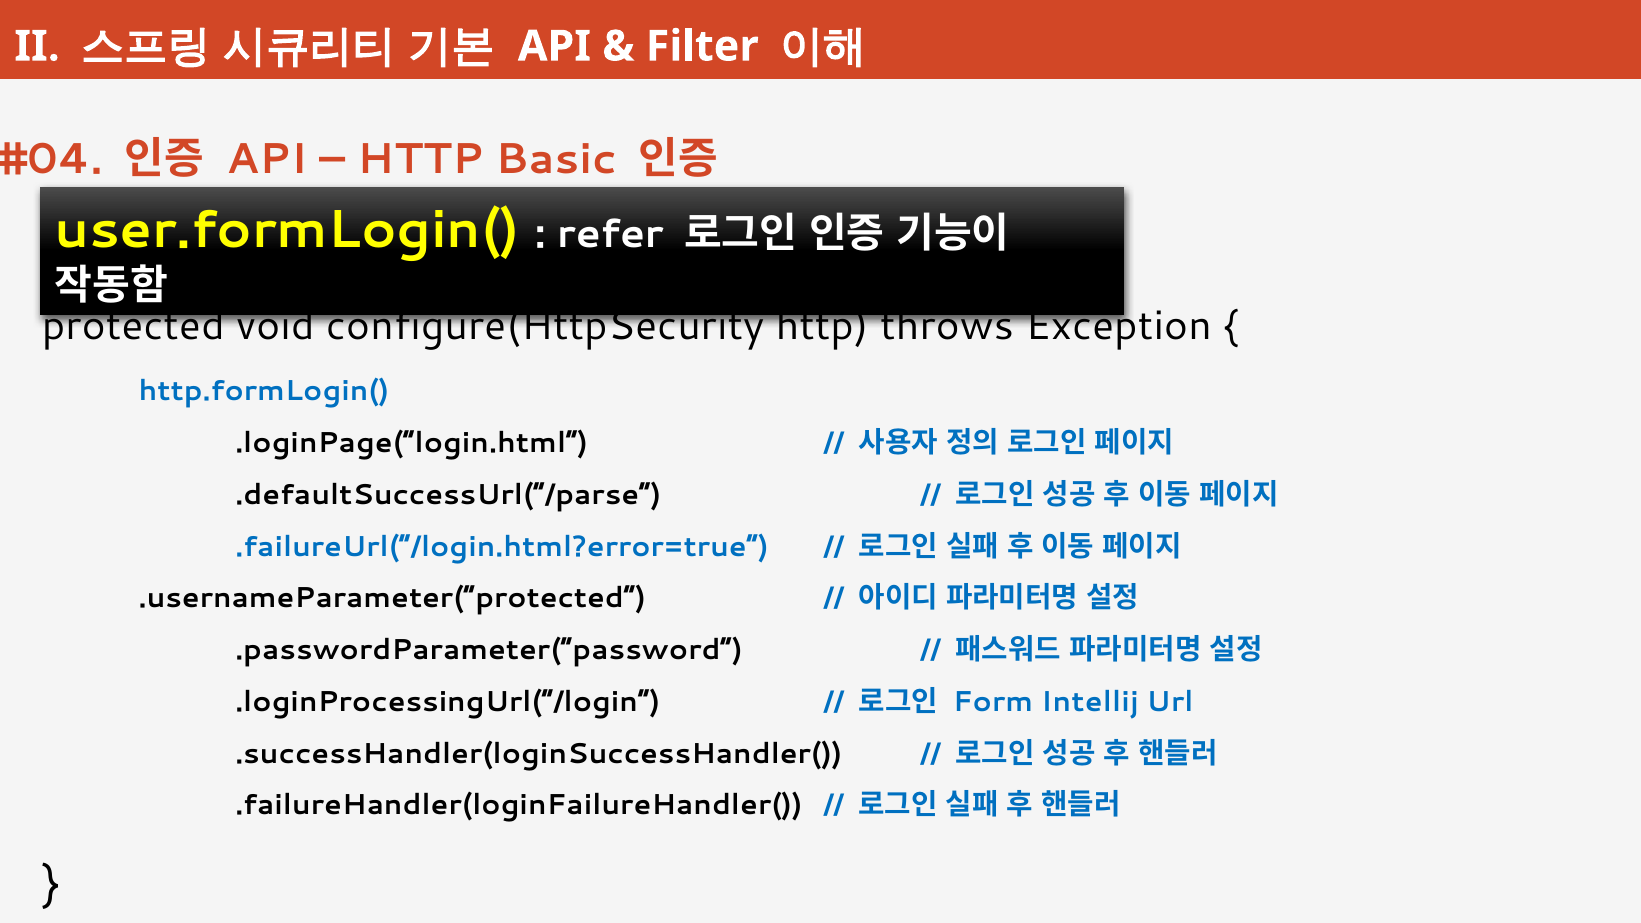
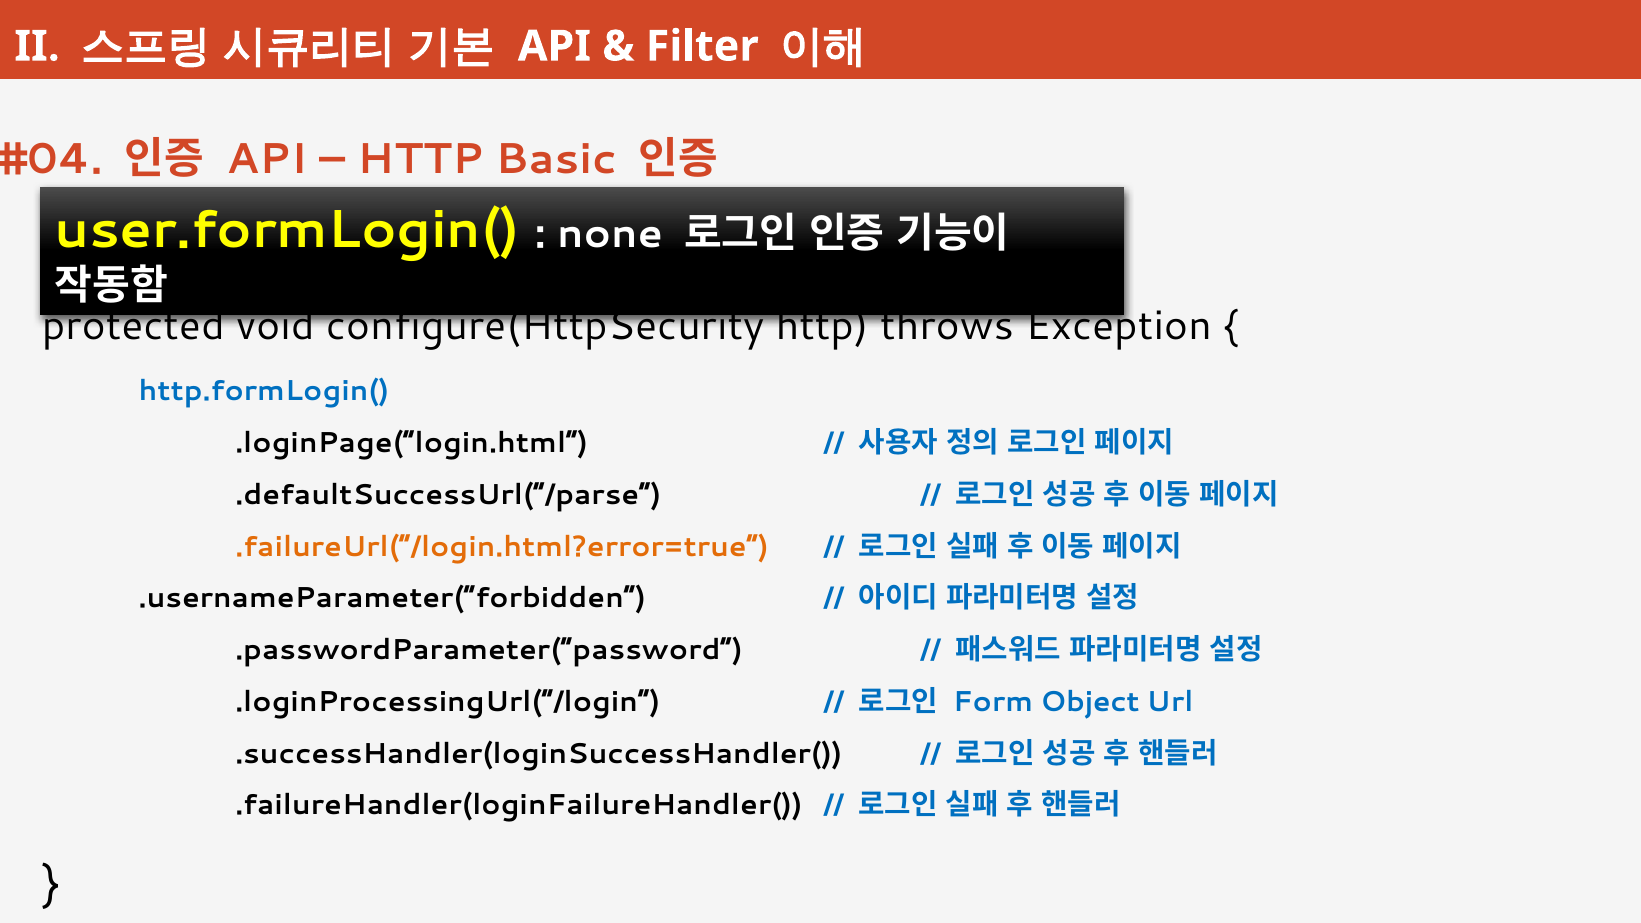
refer: refer -> none (610, 234)
.failureUrl(“/login.html?error=true colour: blue -> orange (502, 547)
.usernameParameter(“protected: .usernameParameter(“protected -> .usernameParameter(“forbidden (392, 599)
Intellij: Intellij -> Object (1090, 702)
